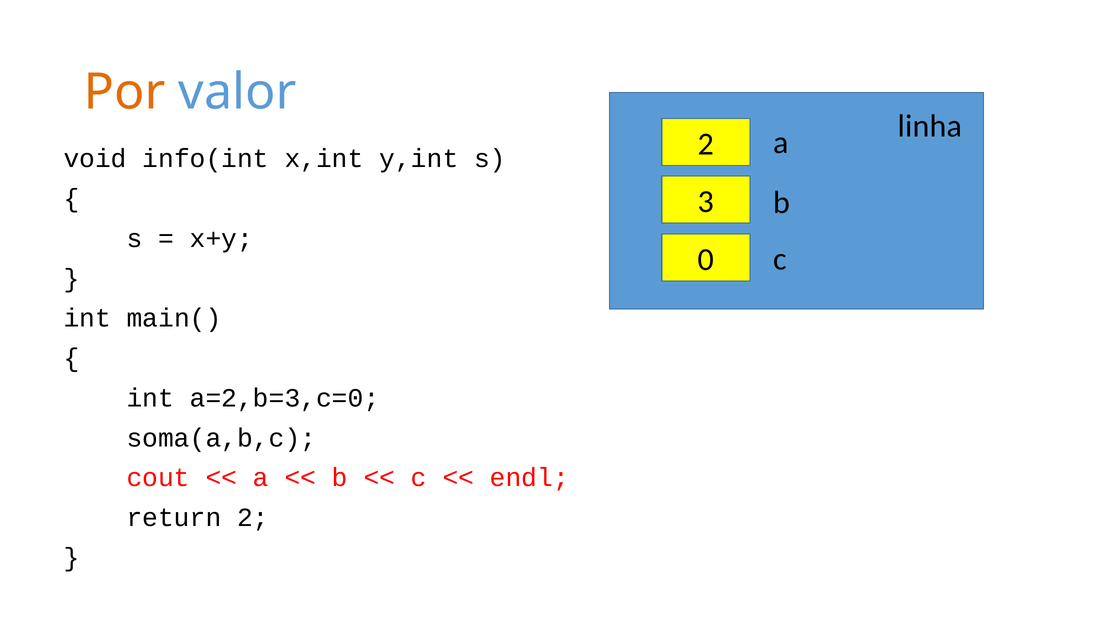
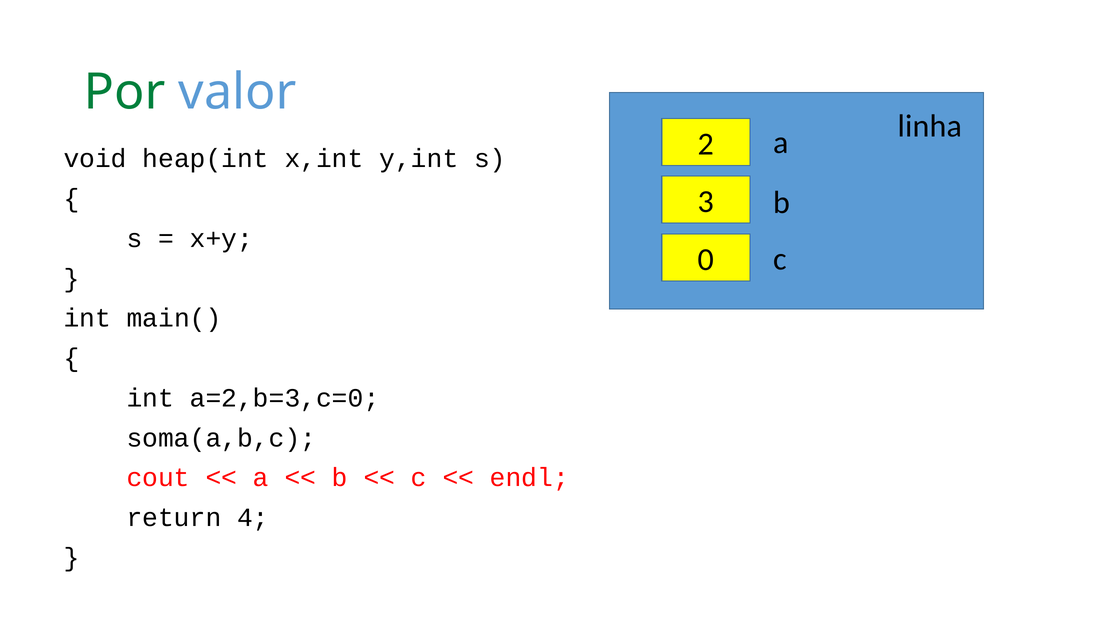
Por colour: orange -> green (125, 92)
info(int: info(int -> heap(int (206, 159)
return 2: 2 -> 4 (253, 517)
